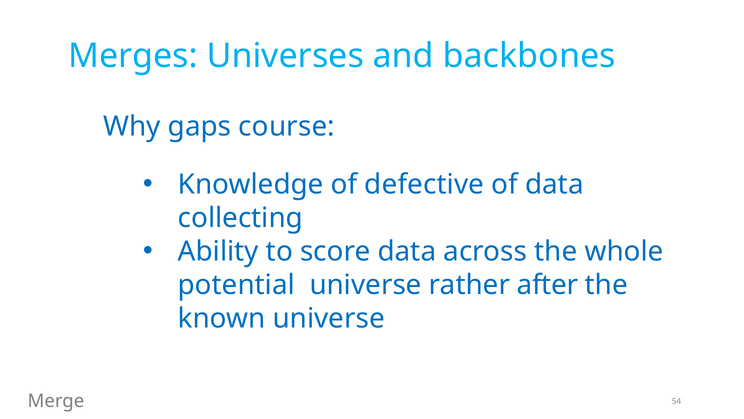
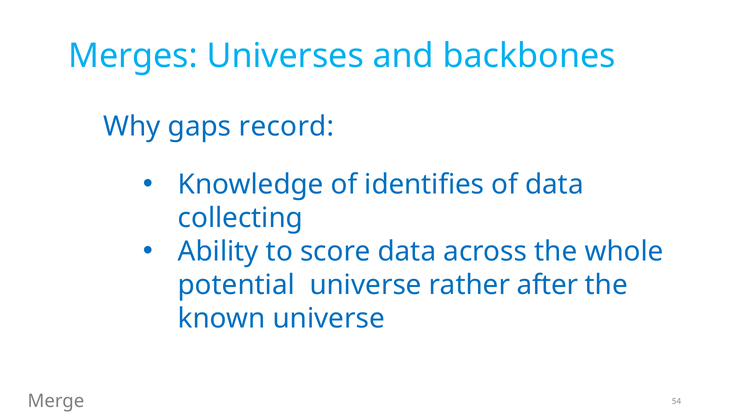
course: course -> record (287, 126)
defective: defective -> identifies (424, 184)
